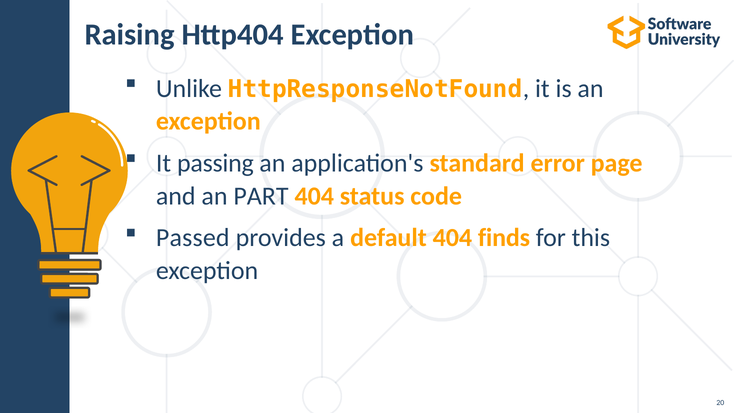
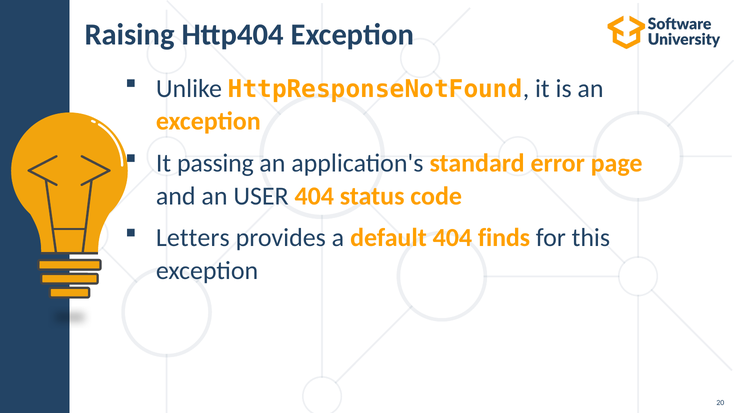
PART: PART -> USER (261, 196)
Passed: Passed -> Letters (193, 238)
